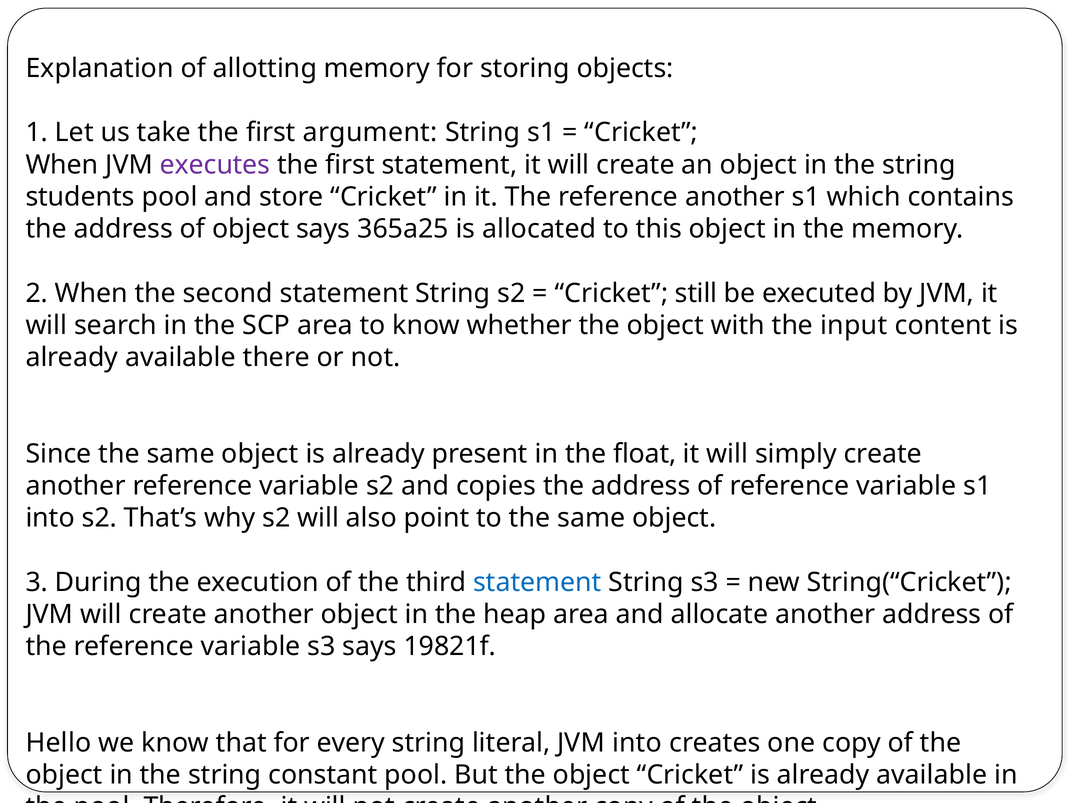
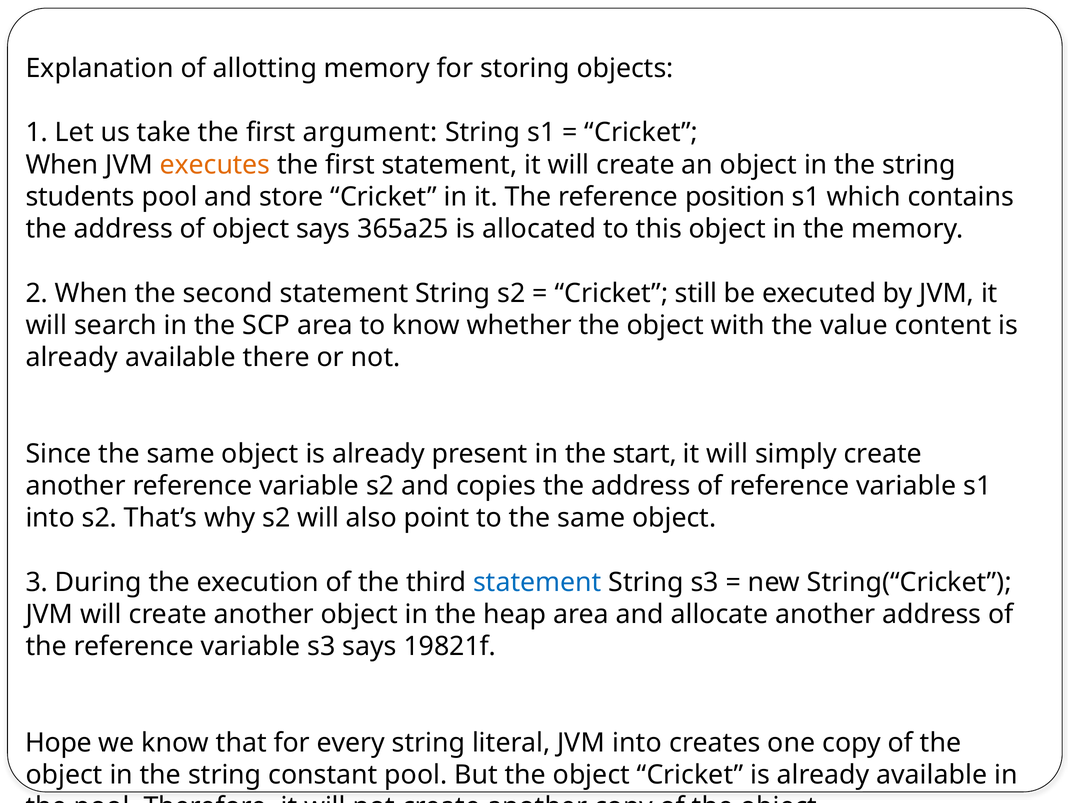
executes colour: purple -> orange (215, 165)
reference another: another -> position (735, 197)
input: input -> value (854, 325)
float: float -> start (645, 454)
Hello: Hello -> Hope (59, 742)
